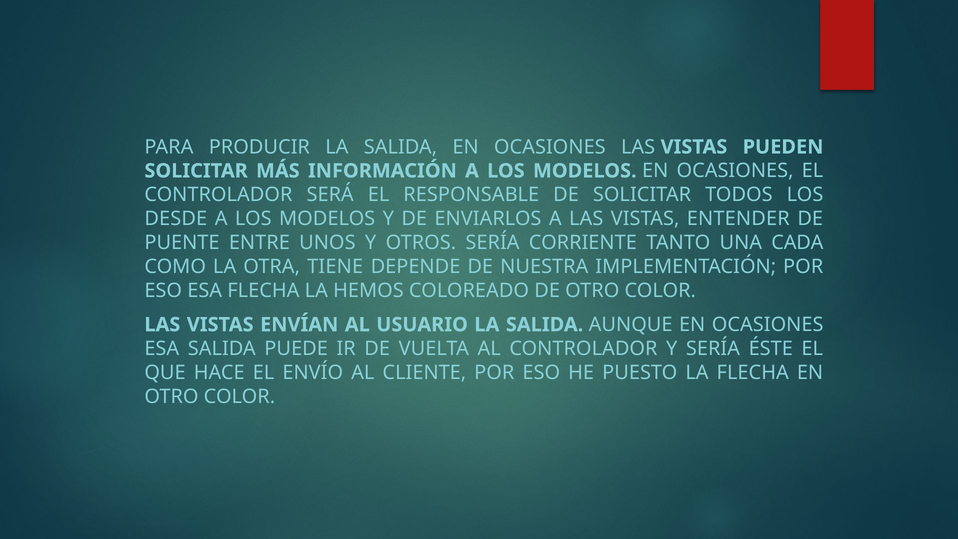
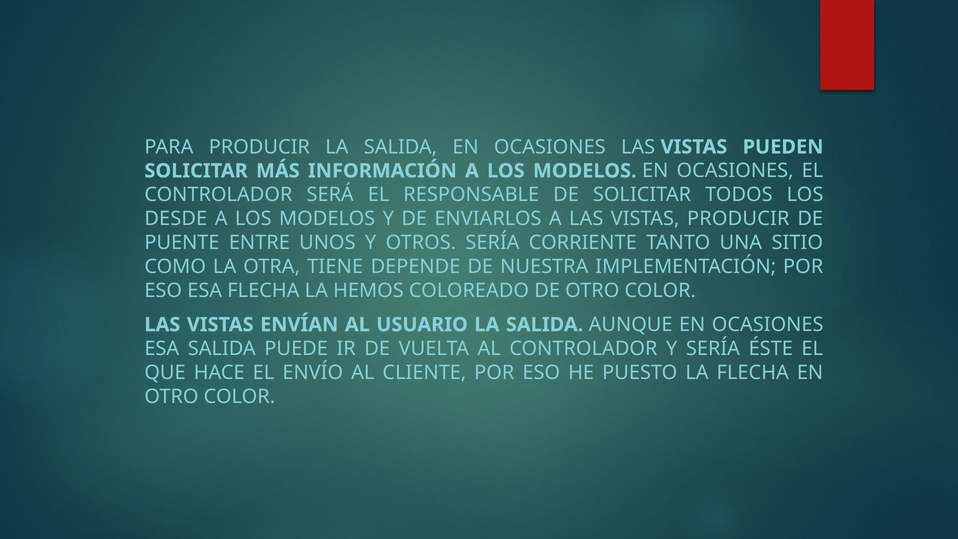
VISTAS ENTENDER: ENTENDER -> PRODUCIR (738, 219)
CADA: CADA -> SITIO (797, 243)
